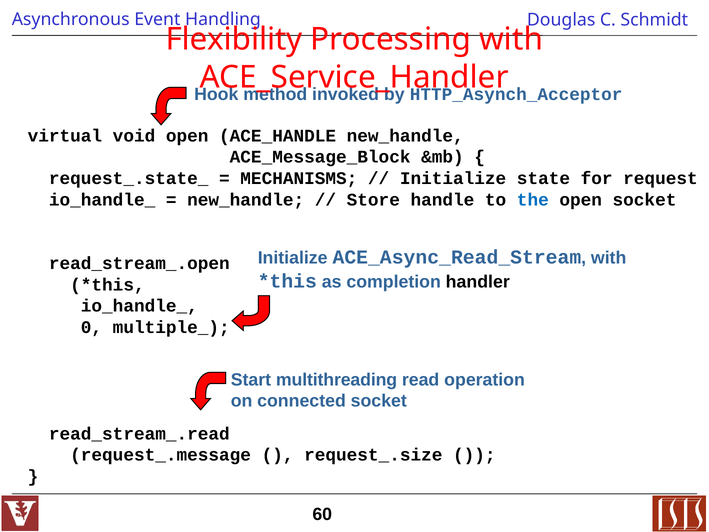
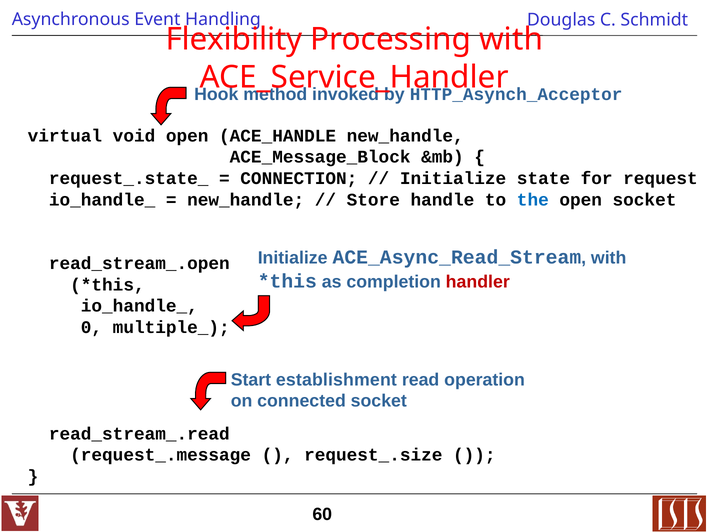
MECHANISMS: MECHANISMS -> CONNECTION (299, 178)
handler colour: black -> red (478, 282)
multithreading: multithreading -> establishment (336, 380)
